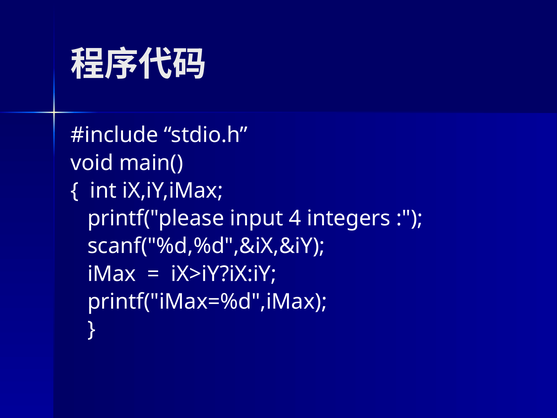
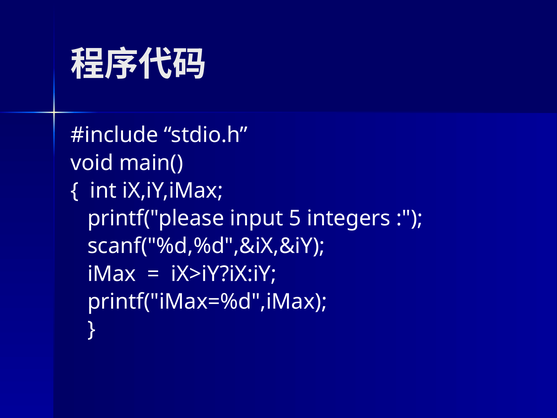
4: 4 -> 5 (295, 218)
